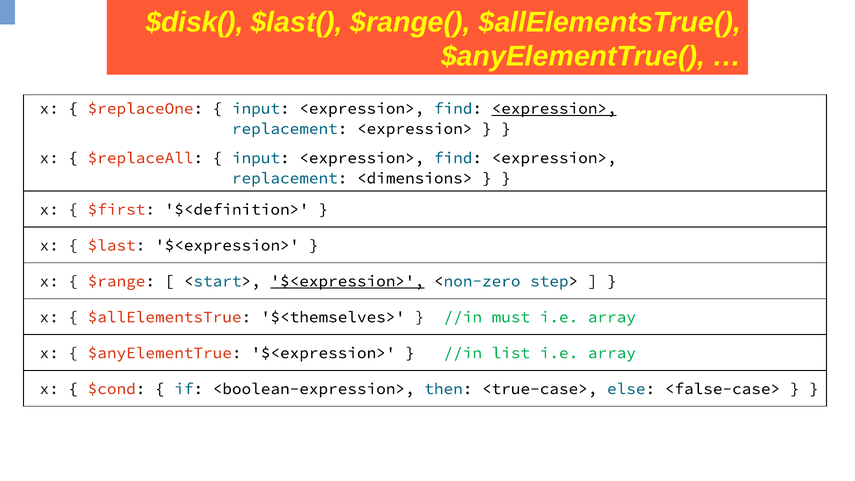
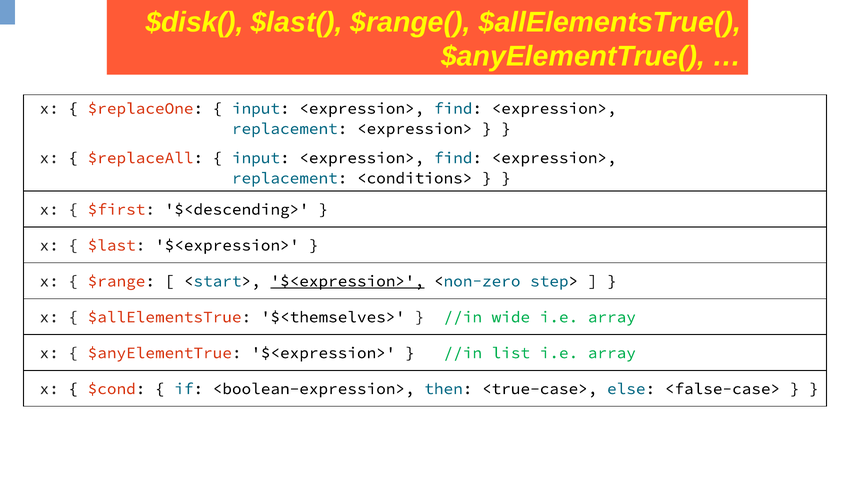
<expression> underline: present -> none (554, 108)
<dimensions>: <dimensions> -> <conditions> (415, 178)
$<definition>: $<definition> -> $<descending> (237, 209)
must: must -> wide (511, 317)
